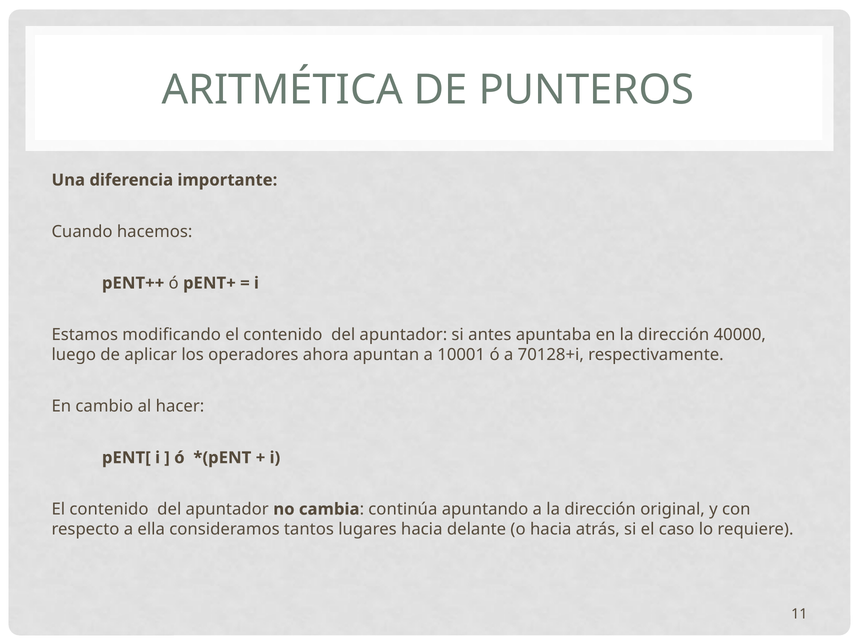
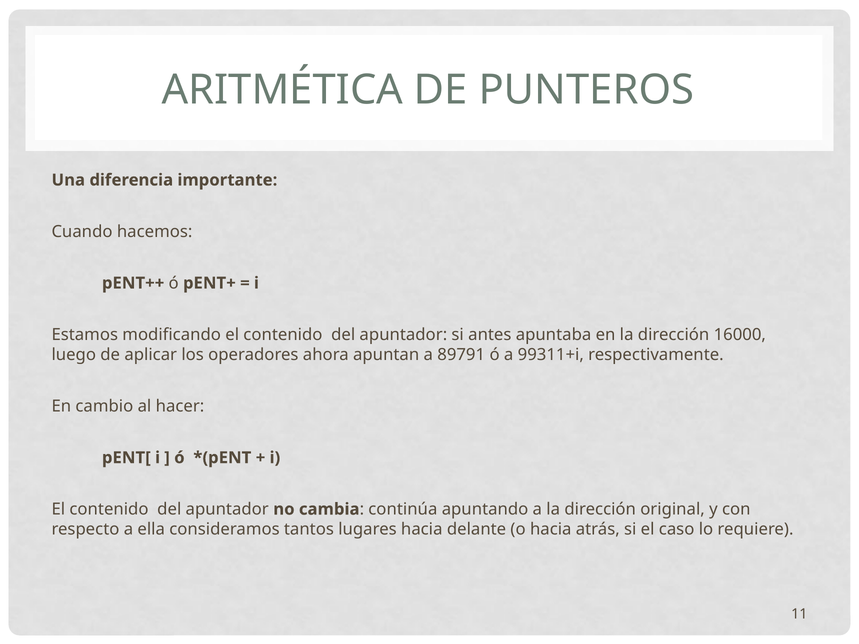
40000: 40000 -> 16000 (740, 335)
10001: 10001 -> 89791 (461, 355)
70128+i: 70128+i -> 99311+i (551, 355)
